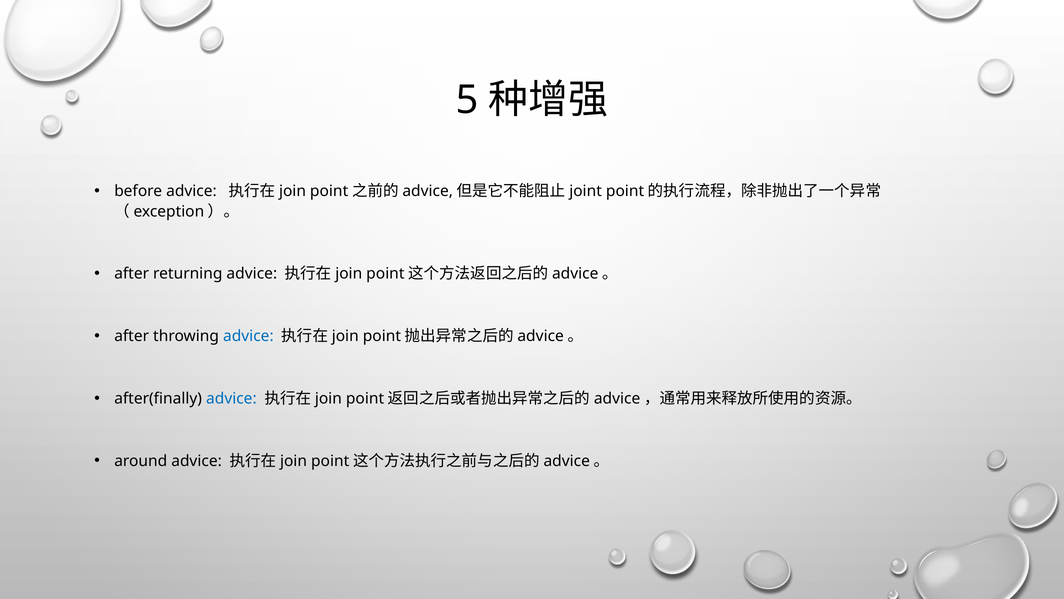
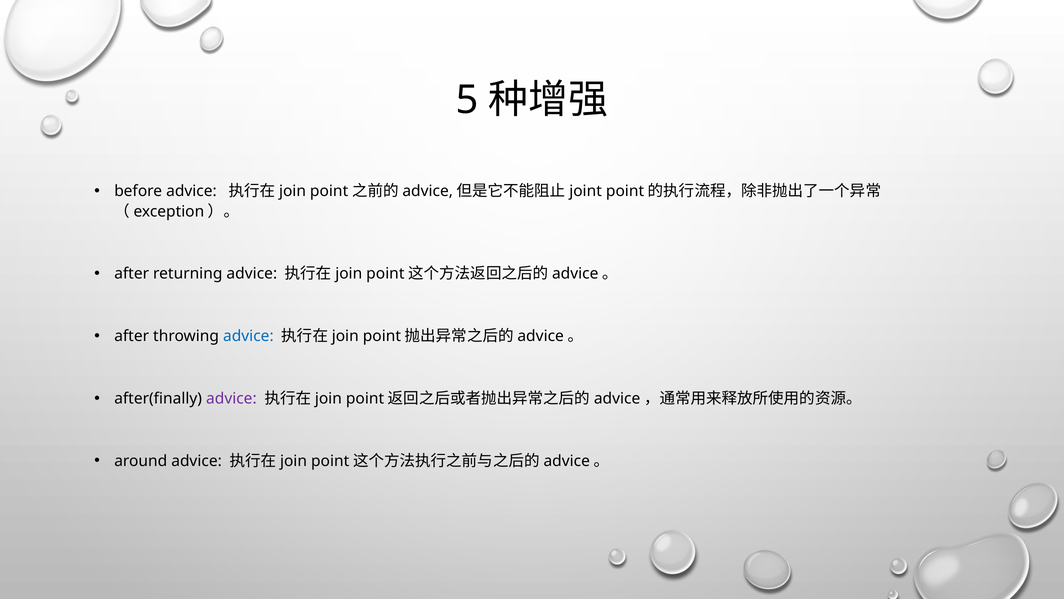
advice colour: blue -> purple (231, 398)
